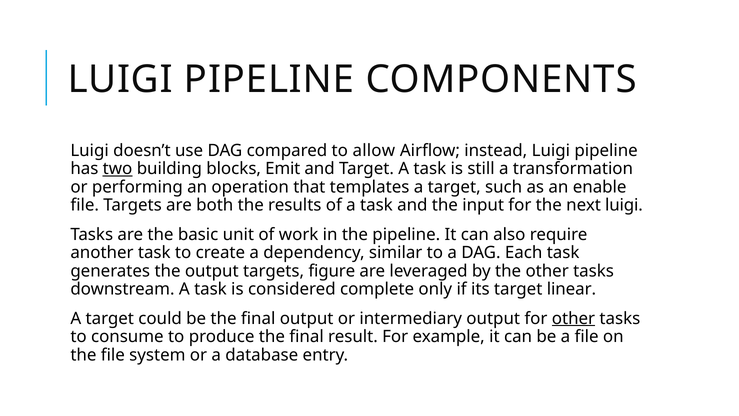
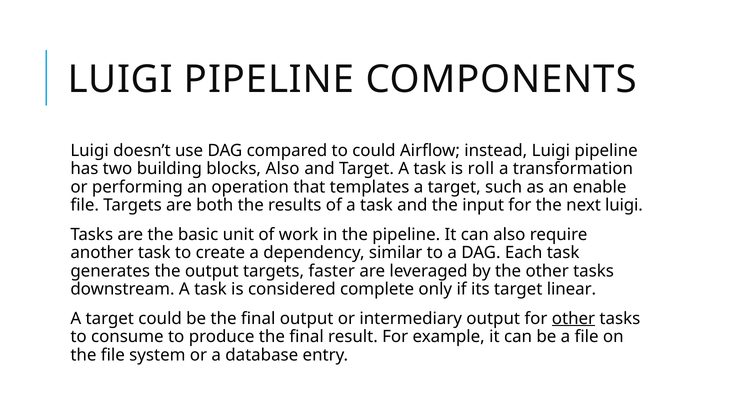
to allow: allow -> could (374, 150)
two underline: present -> none (118, 169)
blocks Emit: Emit -> Also (283, 169)
still: still -> roll (481, 169)
figure: figure -> faster (332, 271)
